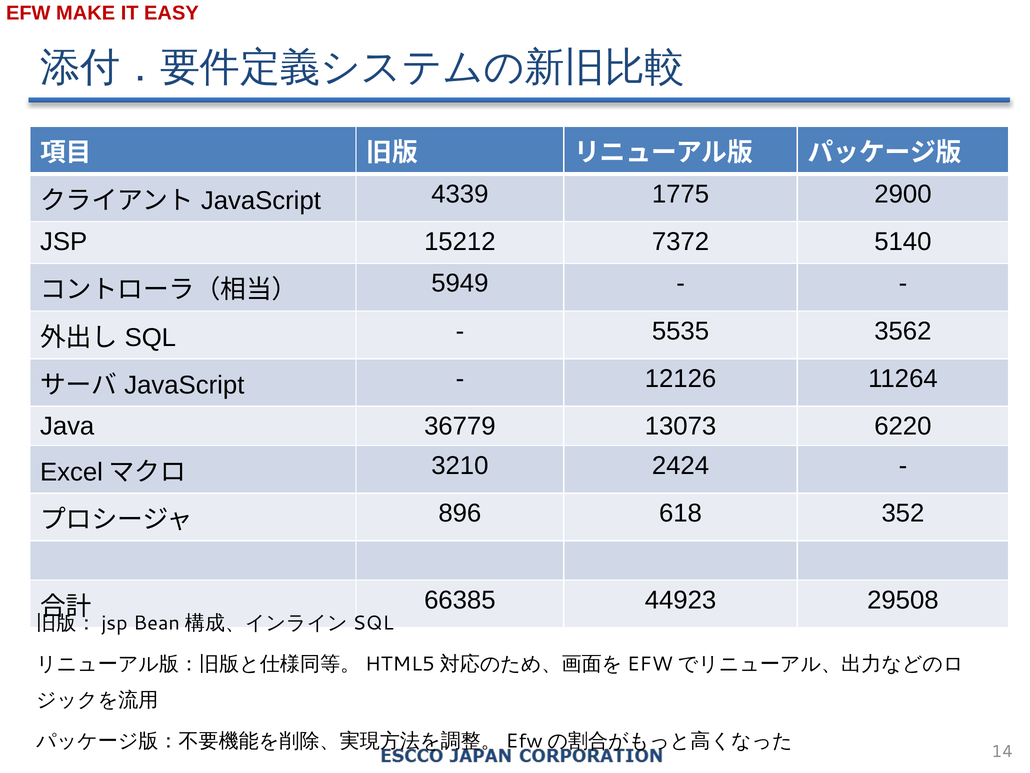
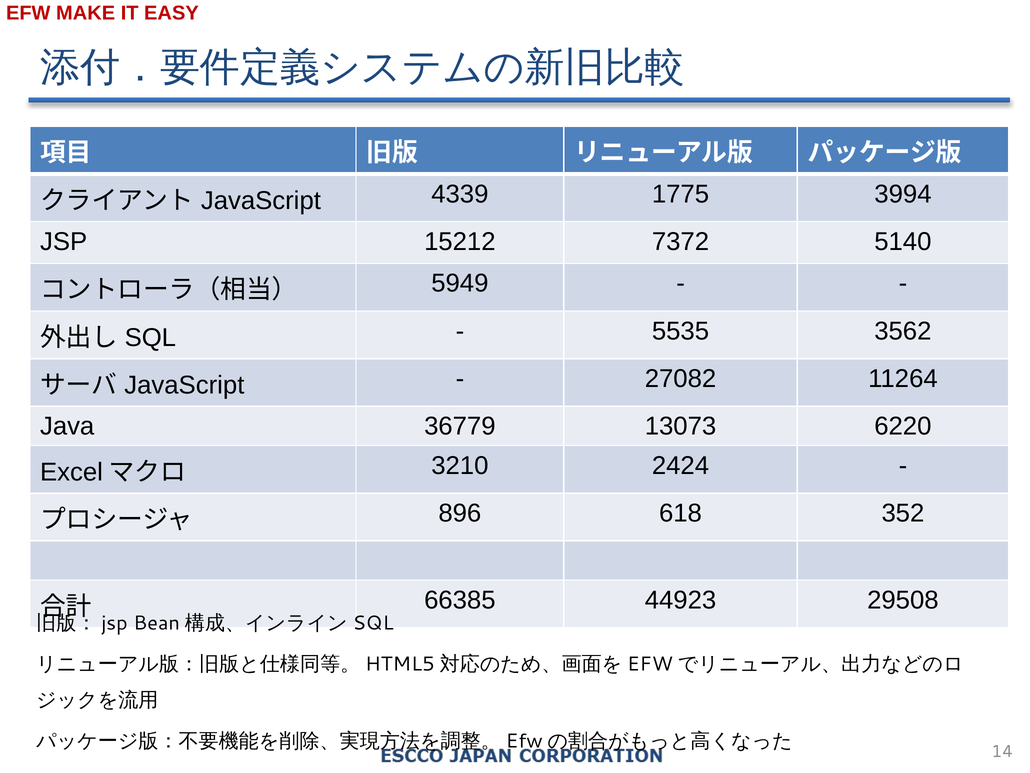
2900: 2900 -> 3994 (903, 194)
12126: 12126 -> 27082 (681, 378)
